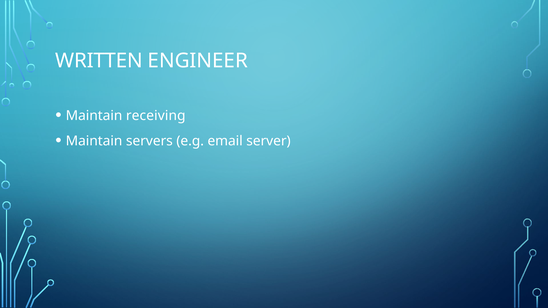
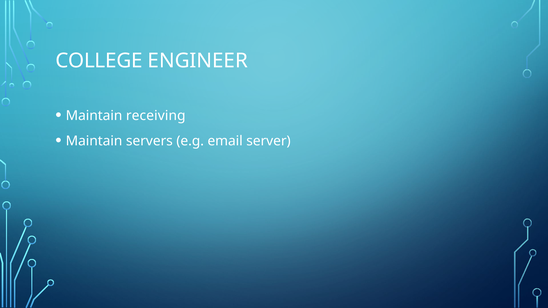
WRITTEN: WRITTEN -> COLLEGE (99, 61)
